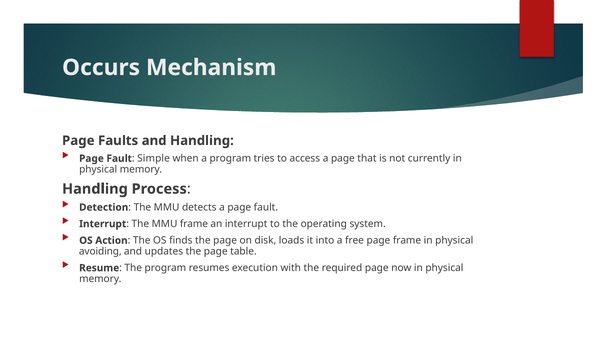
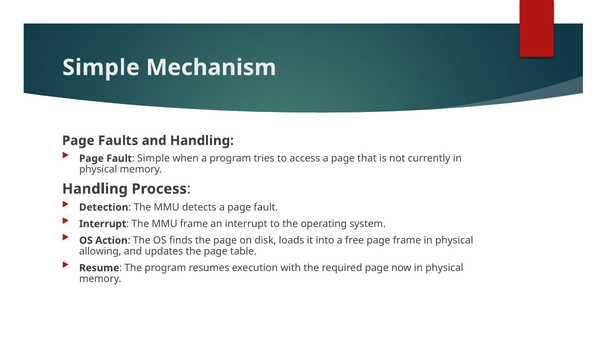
Occurs: Occurs -> Simple (101, 68)
avoiding: avoiding -> allowing (100, 252)
